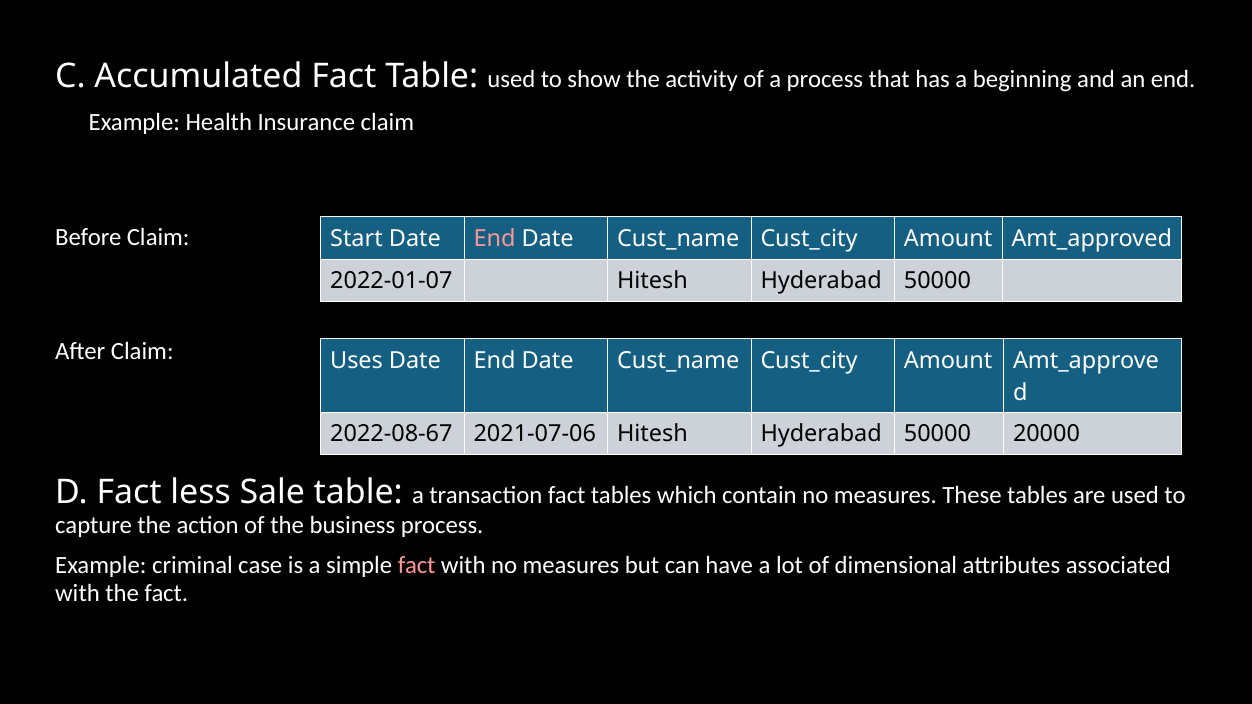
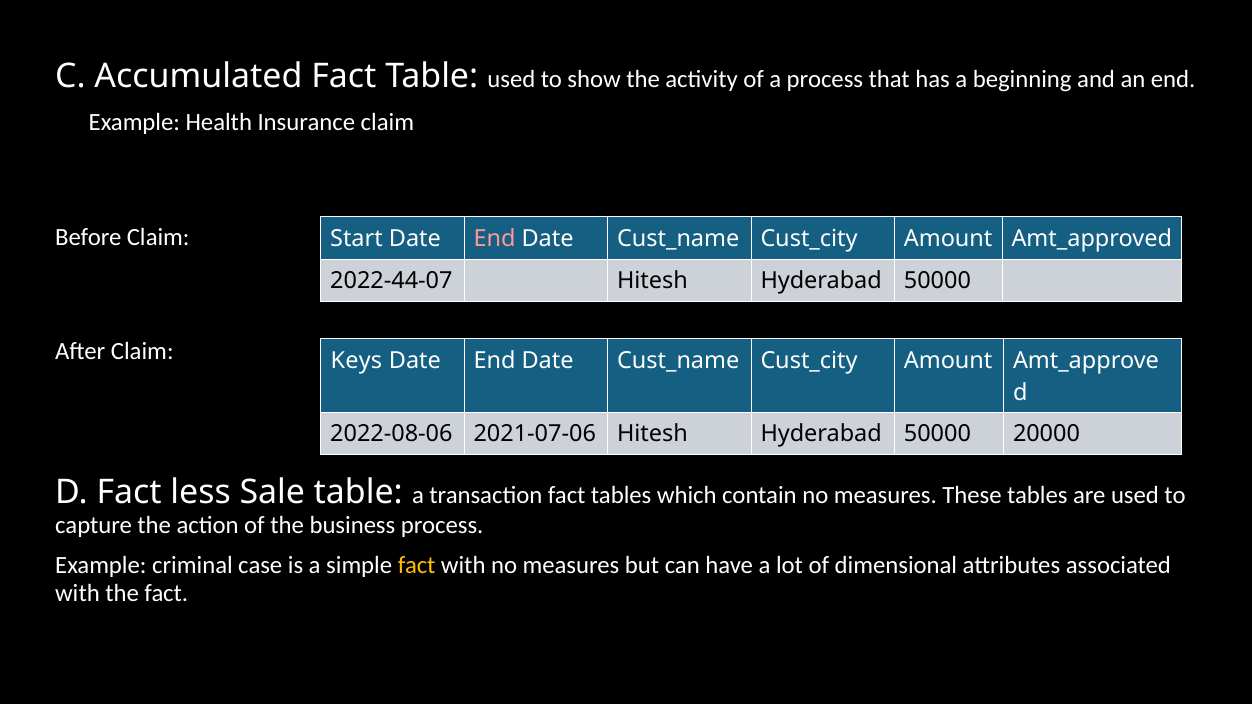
2022-01-07: 2022-01-07 -> 2022-44-07 (391, 281)
Uses: Uses -> Keys (356, 361)
2022-08-67: 2022-08-67 -> 2022-08-06 (391, 434)
fact colour: pink -> yellow (417, 566)
